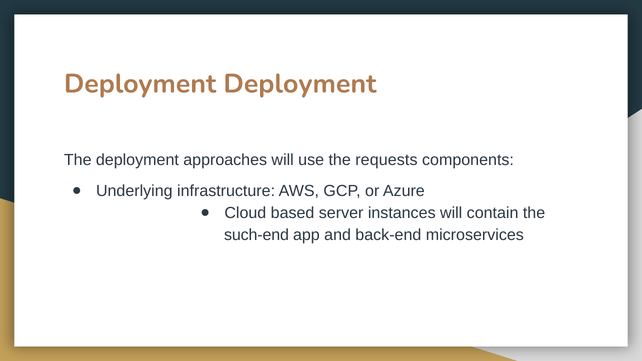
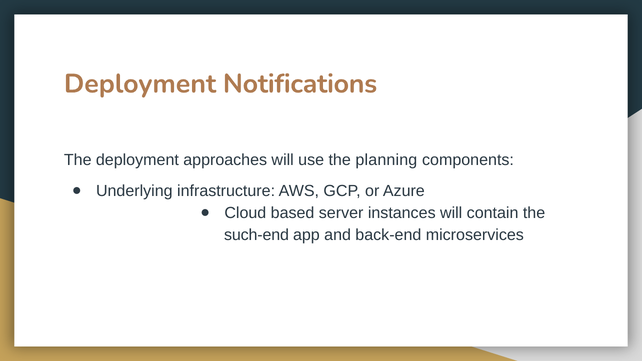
Deployment Deployment: Deployment -> Notifications (300, 84)
requests: requests -> planning (386, 160)
